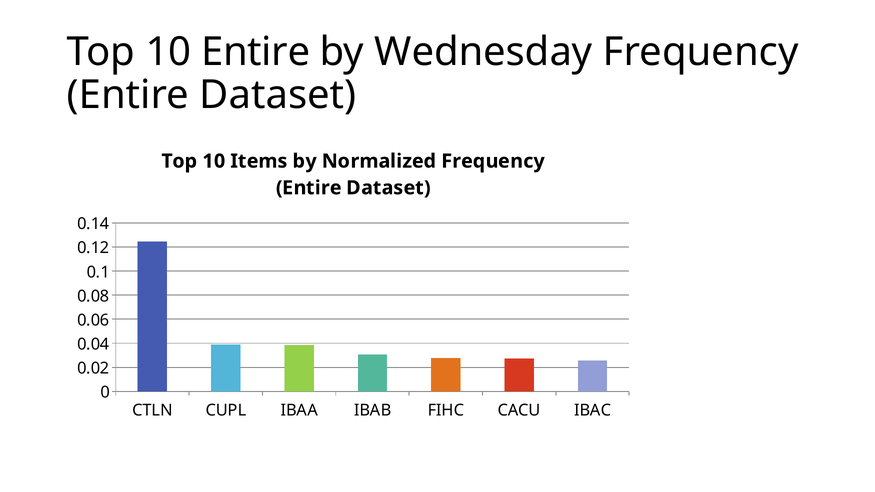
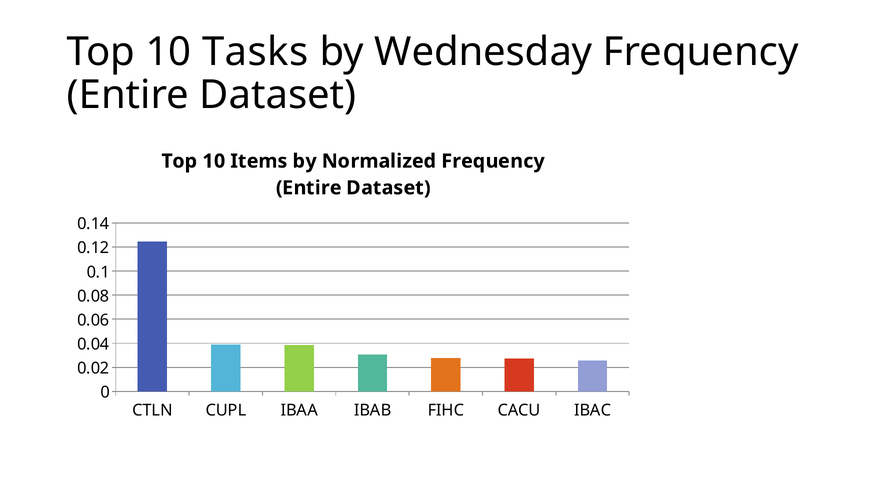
10 Entire: Entire -> Tasks (255, 52)
